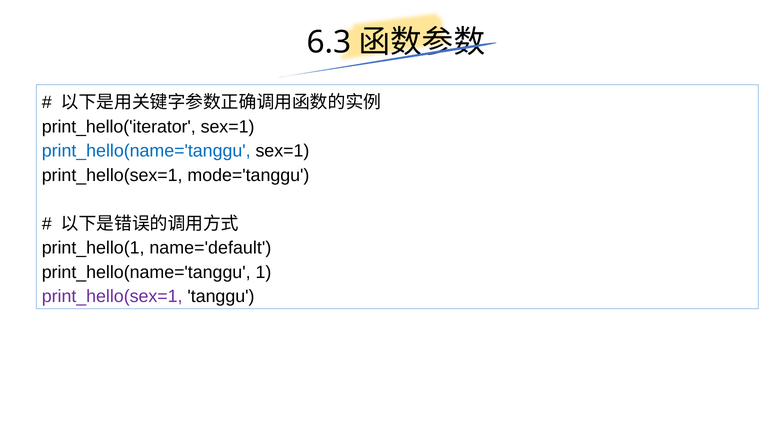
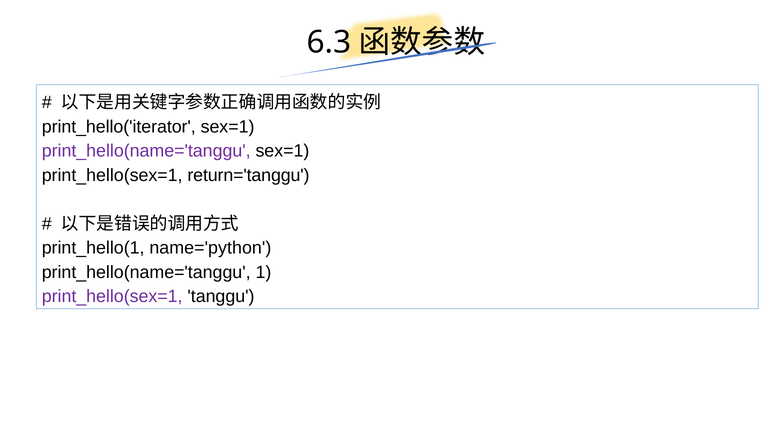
print_hello(name='tanggu colour: blue -> purple (146, 151)
mode='tanggu: mode='tanggu -> return='tanggu (248, 175)
name='default: name='default -> name='python (210, 248)
